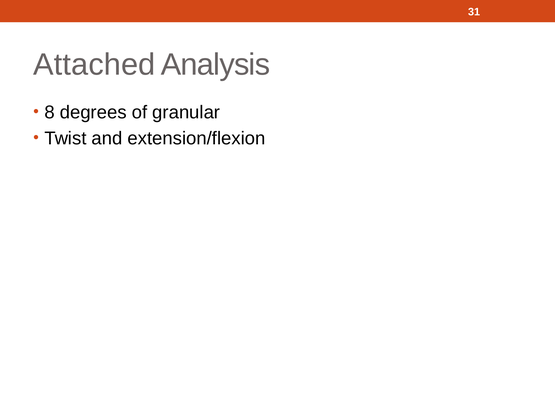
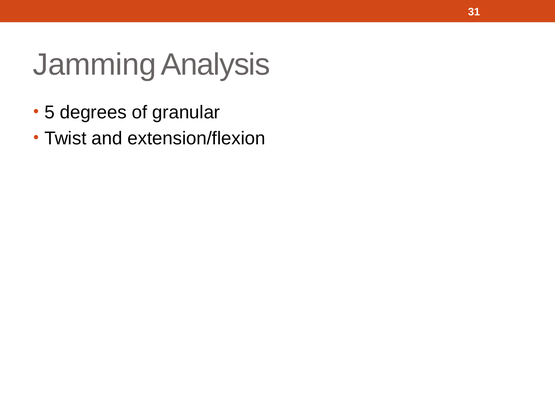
Attached: Attached -> Jamming (95, 65)
8: 8 -> 5 (50, 112)
